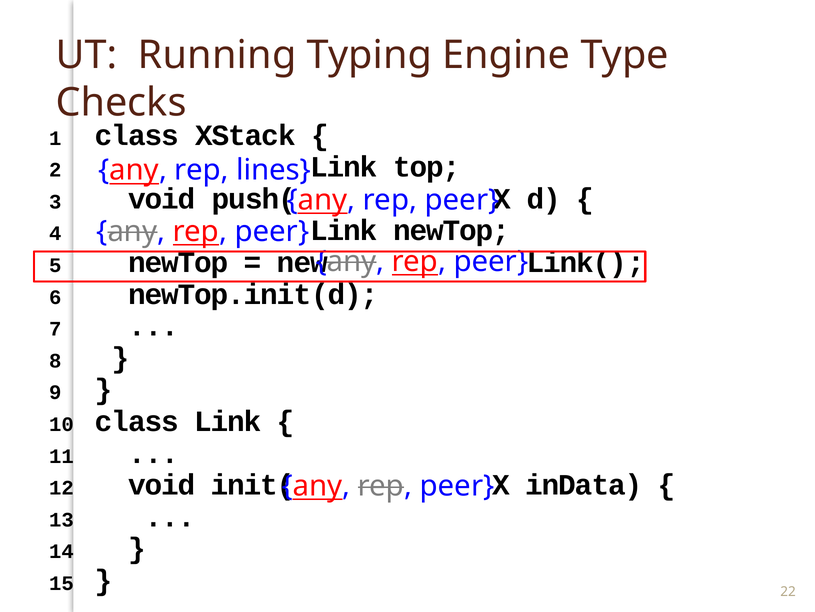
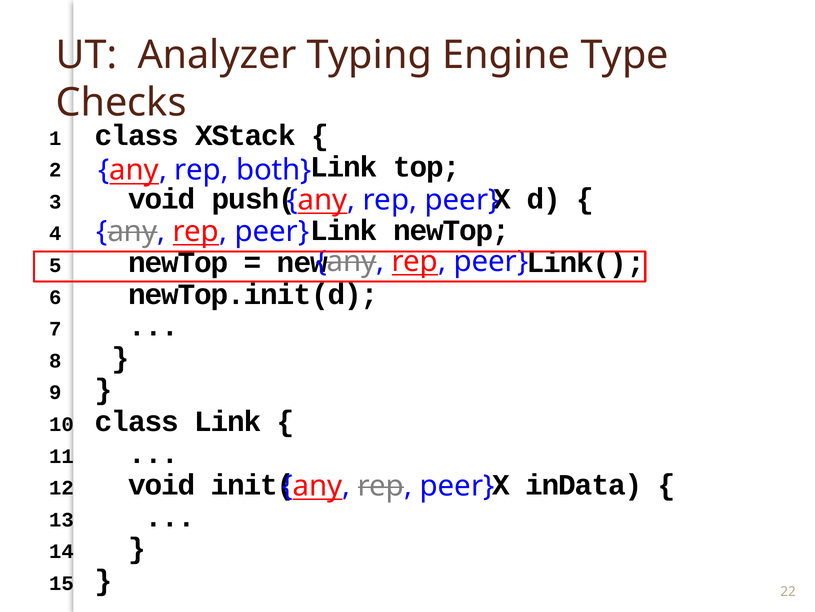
Running: Running -> Analyzer (217, 55)
lines: lines -> both (274, 170)
